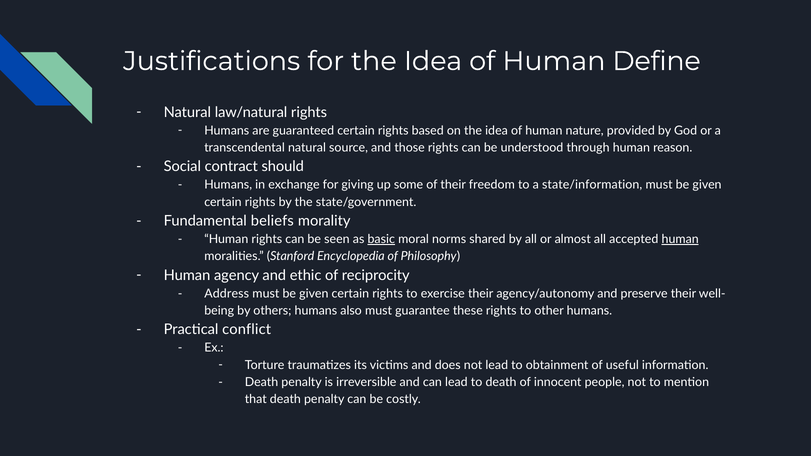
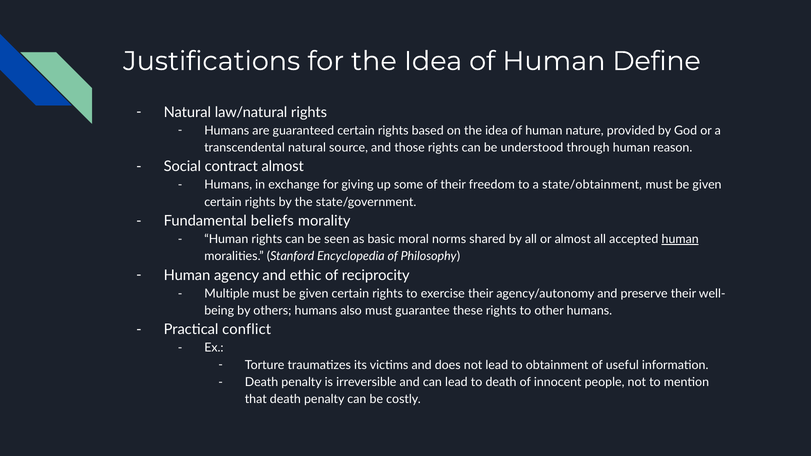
contract should: should -> almost (283, 167)
state/information: state/information -> state/obtainment (592, 185)
basic underline: present -> none (381, 239)
Address: Address -> Multiple (227, 294)
